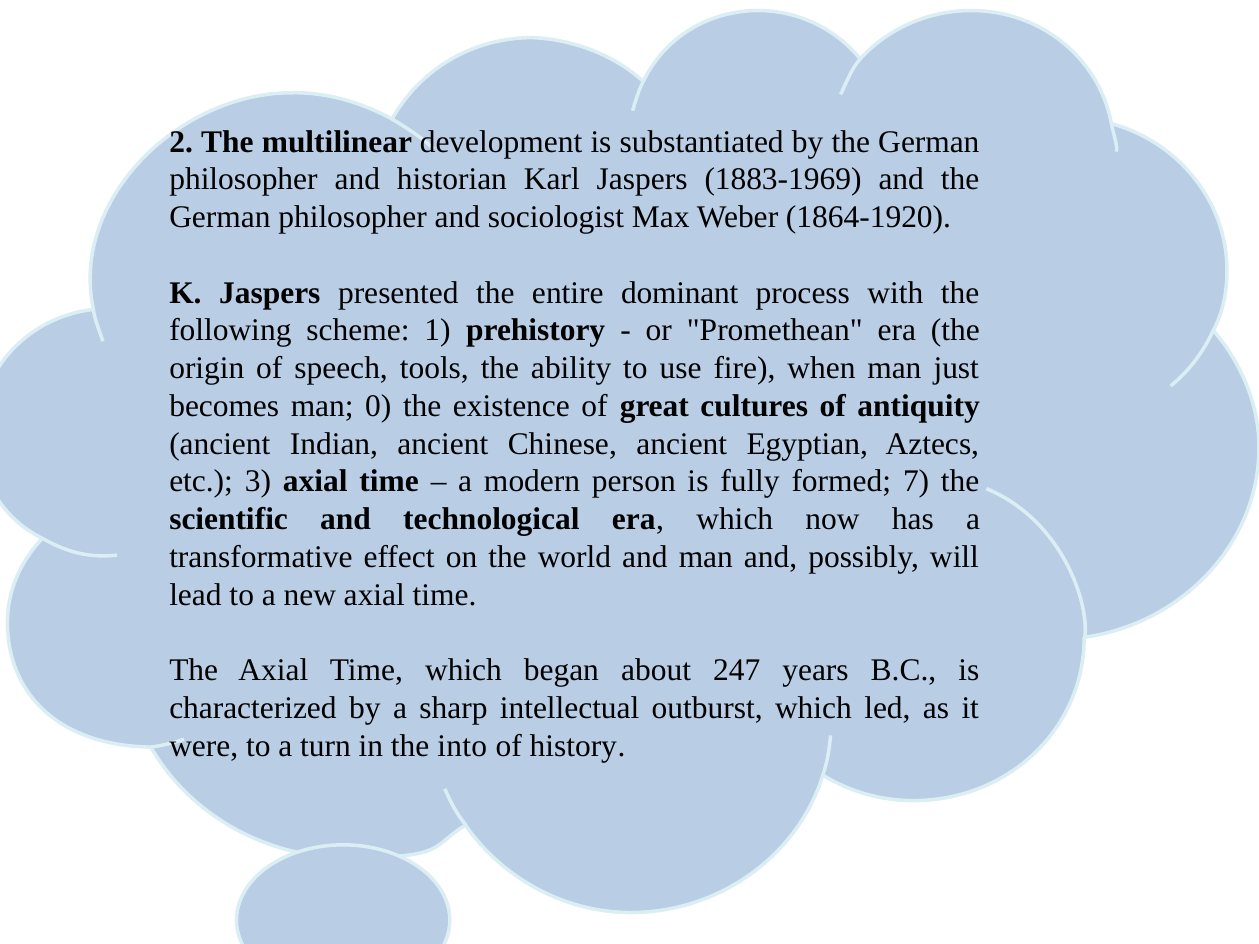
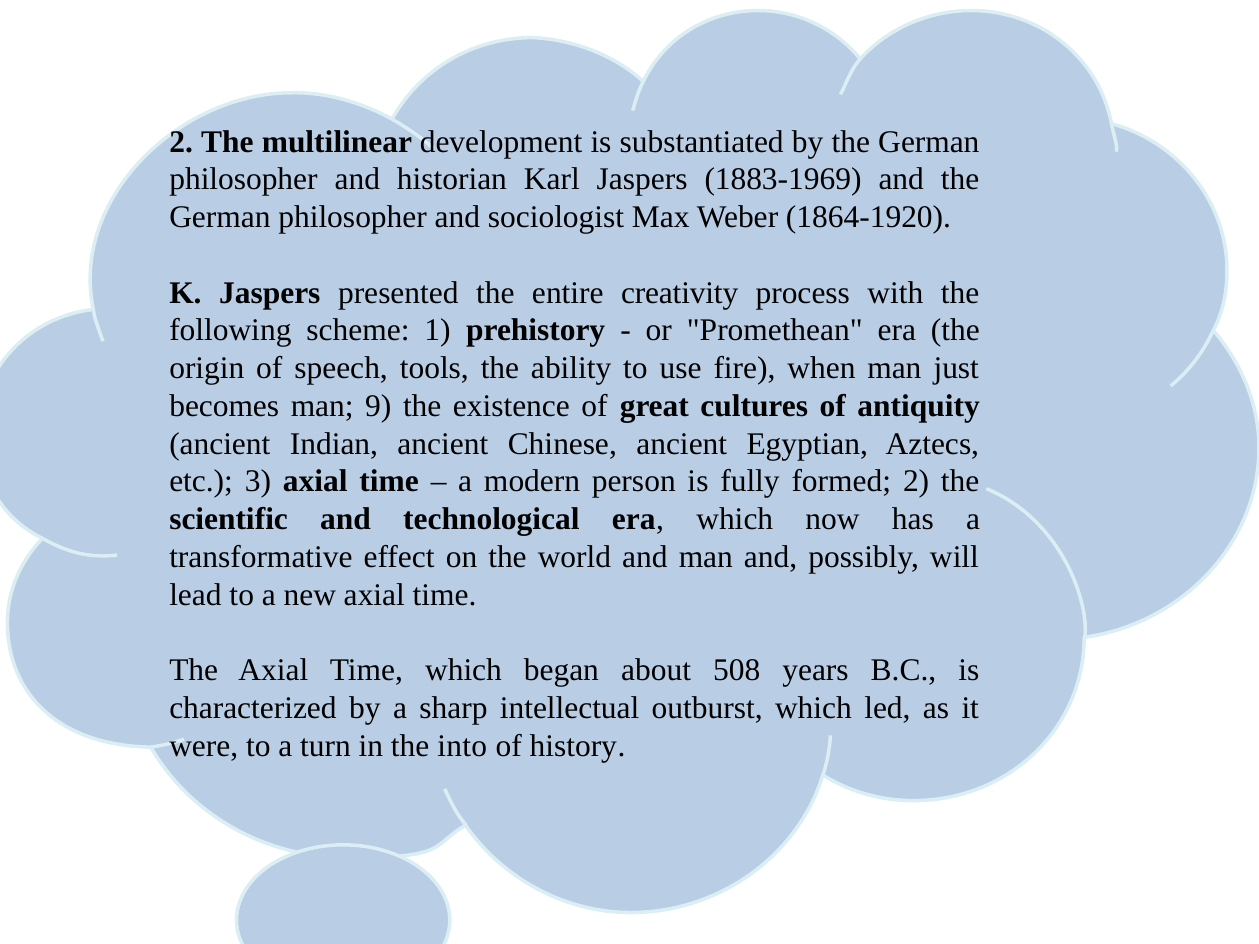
dominant: dominant -> creativity (680, 293)
0: 0 -> 9 (378, 406)
formed 7: 7 -> 2 (916, 482)
247: 247 -> 508 (737, 671)
